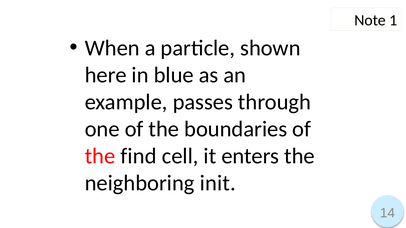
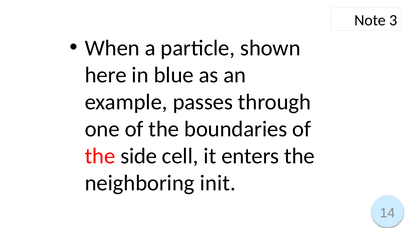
1: 1 -> 3 (393, 20)
find: find -> side (139, 156)
